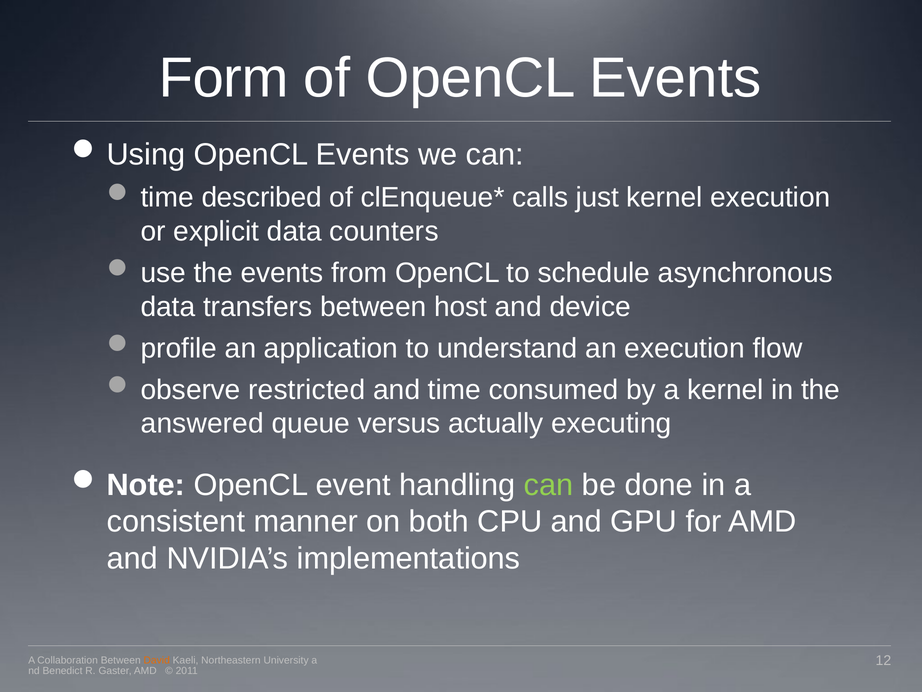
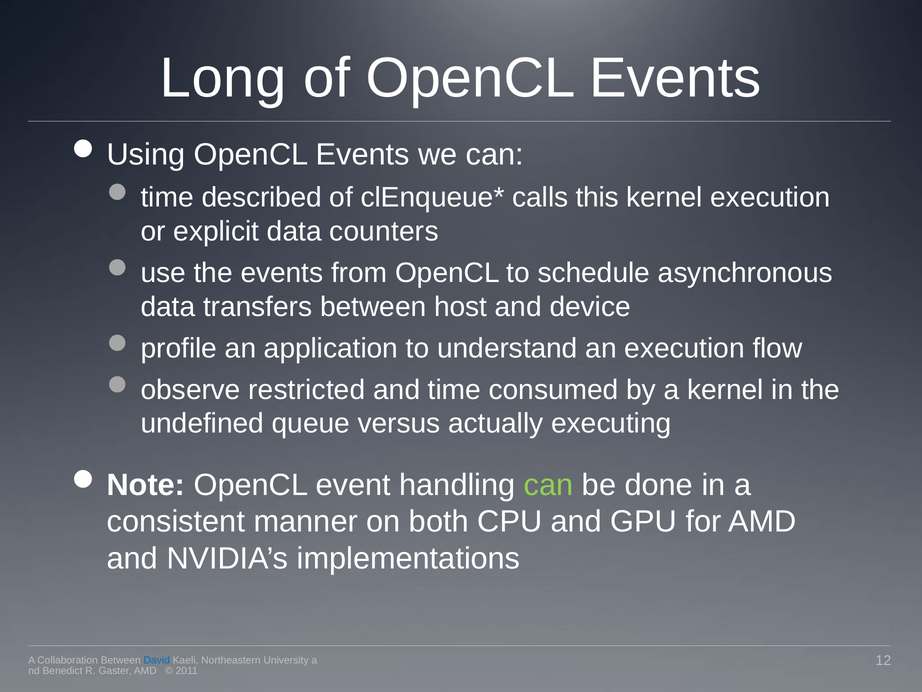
Form: Form -> Long (223, 78)
just: just -> this (597, 198)
answered: answered -> undefined (202, 423)
David colour: orange -> blue (157, 660)
